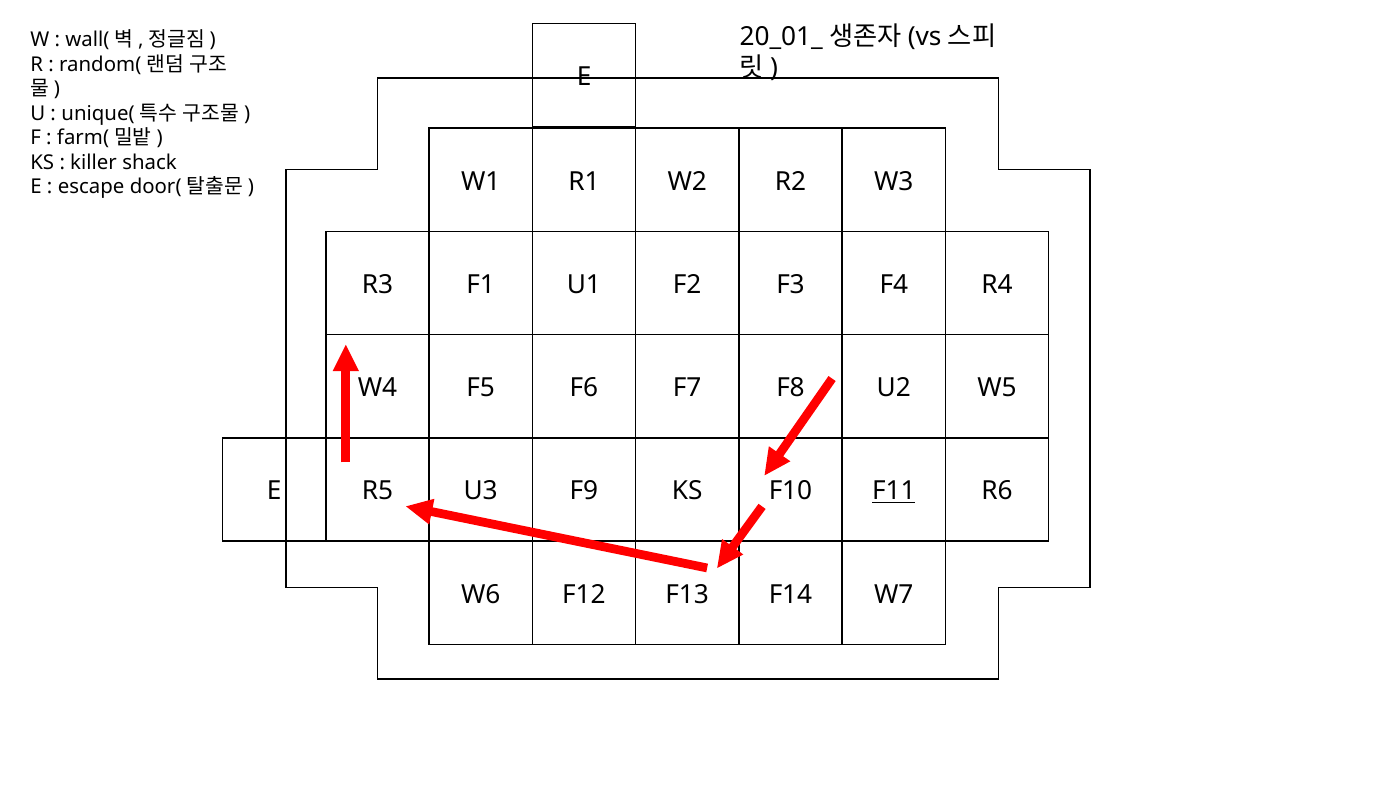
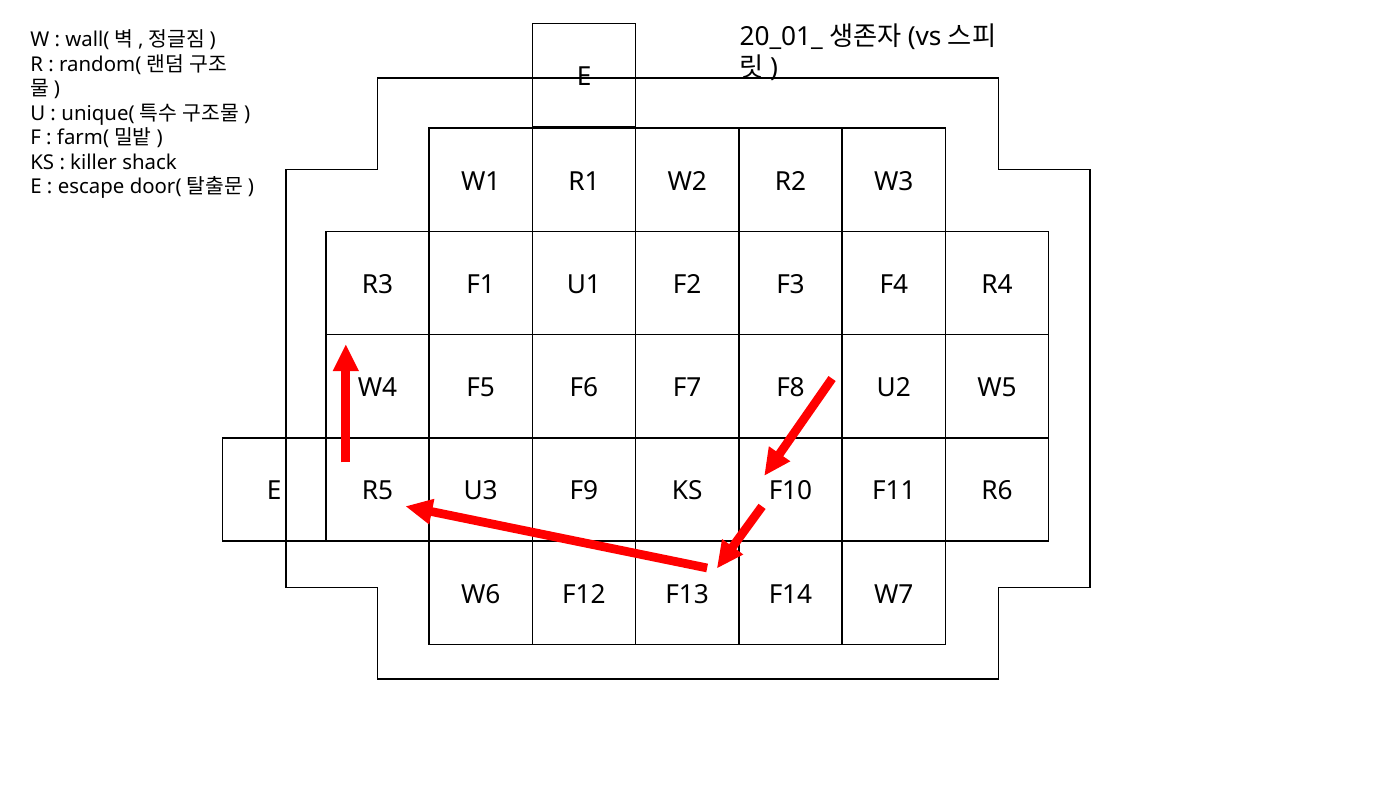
F11 underline: present -> none (894, 491)
